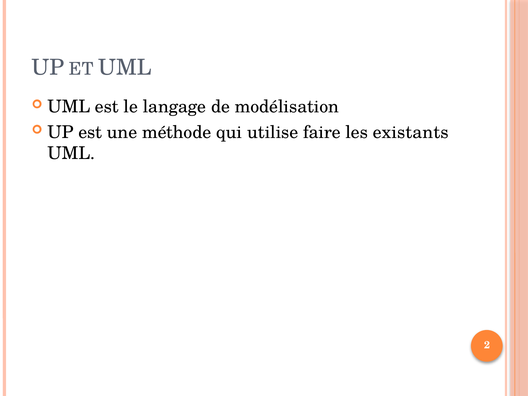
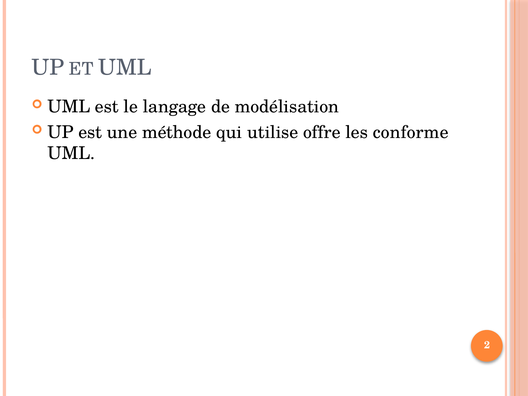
faire: faire -> offre (322, 132)
existants: existants -> conforme (411, 132)
